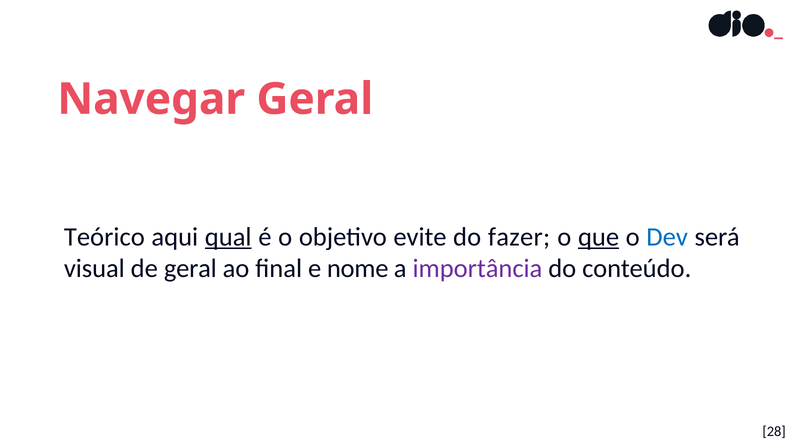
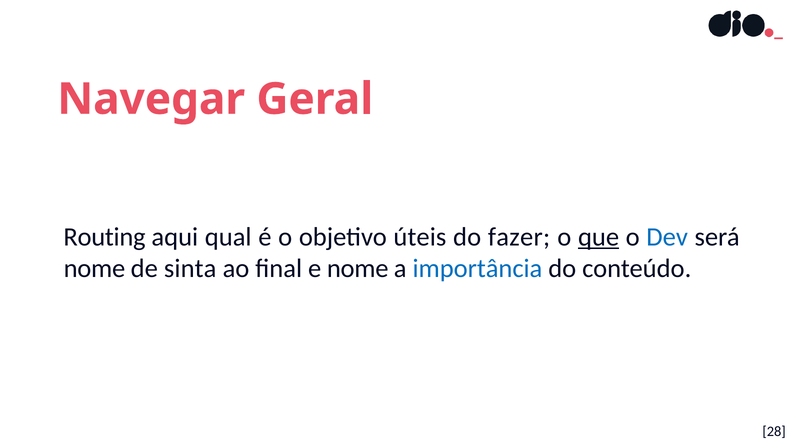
Teórico: Teórico -> Routing (104, 237)
qual underline: present -> none (228, 237)
evite: evite -> úteis (420, 237)
visual: visual -> nome (94, 269)
de geral: geral -> sinta (190, 269)
importância colour: purple -> blue (477, 269)
